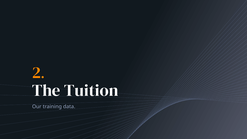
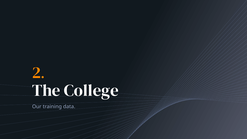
Tuition: Tuition -> College (91, 90)
